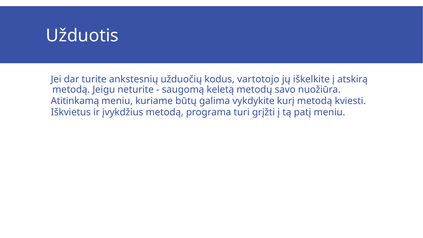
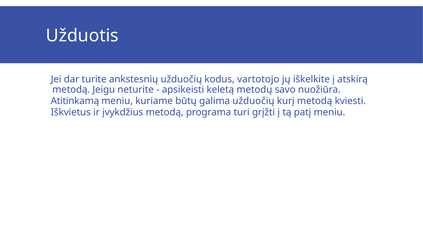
saugomą: saugomą -> apsikeisti (183, 90)
galima vykdykite: vykdykite -> užduočių (253, 101)
